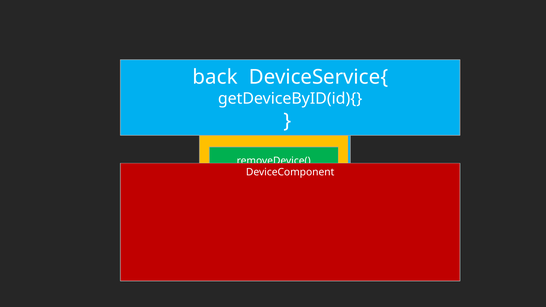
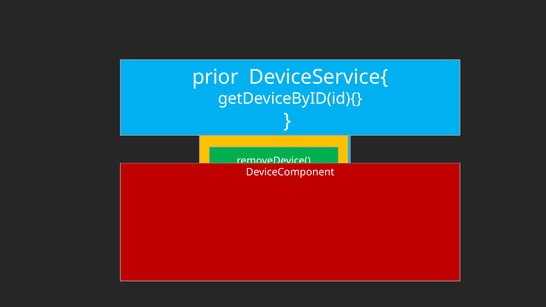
back: back -> prior (215, 77)
